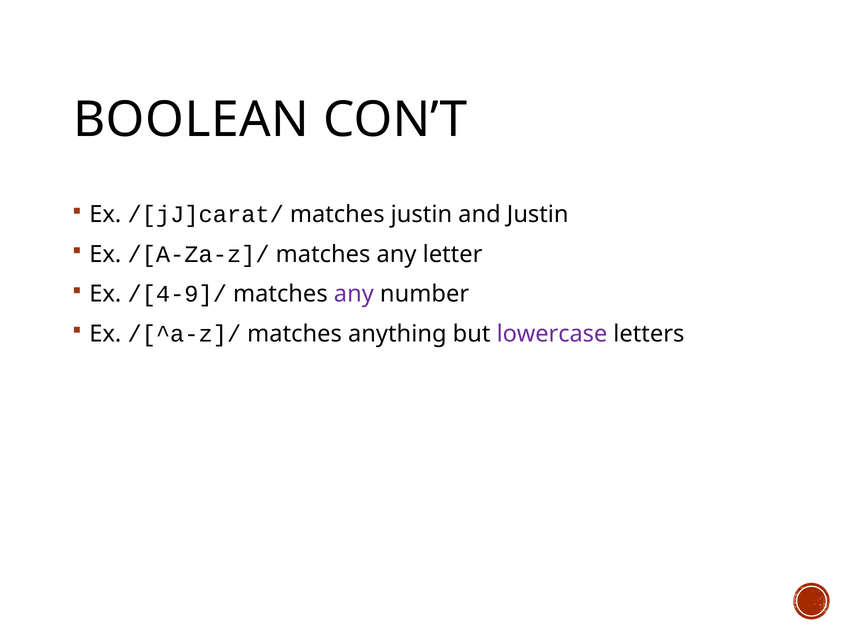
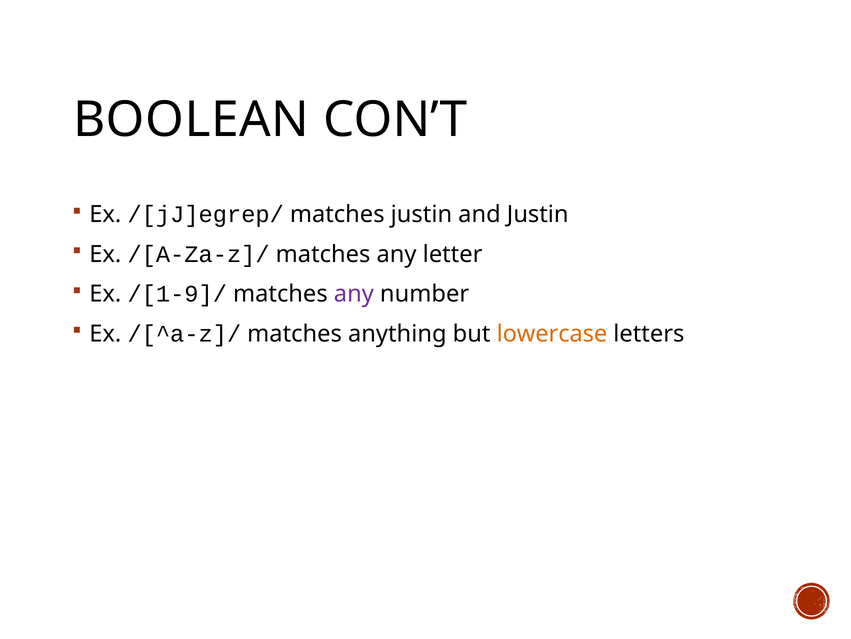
/[jJ]carat/: /[jJ]carat/ -> /[jJ]egrep/ (206, 214)
/[4-9]/: /[4-9]/ -> /[1-9]/ (177, 294)
lowercase colour: purple -> orange (552, 333)
